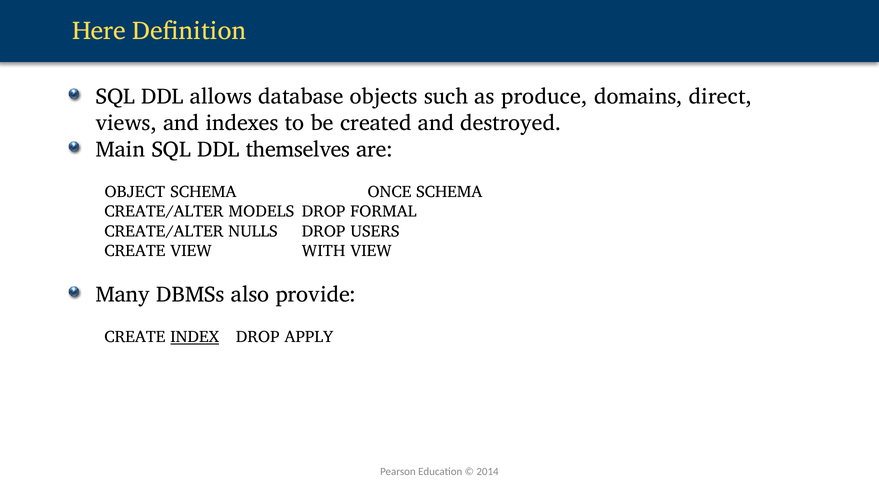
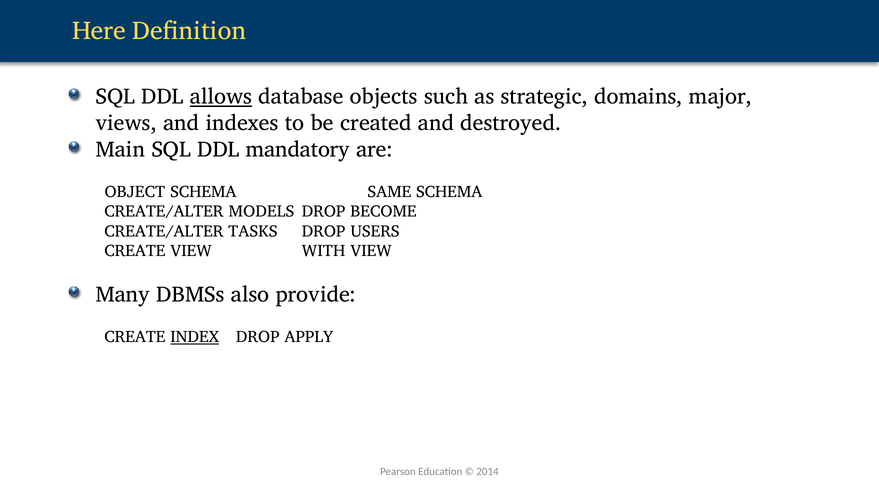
allows underline: none -> present (221, 97)
produce: produce -> strategic (544, 97)
direct: direct -> major (720, 97)
themselves: themselves -> mandatory (298, 149)
ONCE: ONCE -> SAME (389, 192)
FORMAL: FORMAL -> BECOME (383, 212)
NULLS: NULLS -> TASKS (253, 231)
